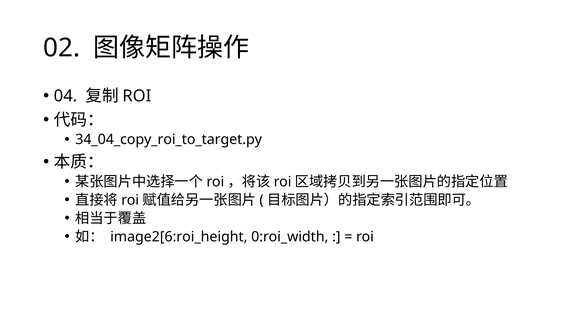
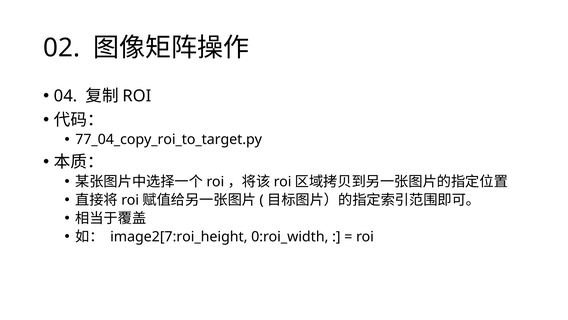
34_04_copy_roi_to_target.py: 34_04_copy_roi_to_target.py -> 77_04_copy_roi_to_target.py (169, 139)
image2[6:roi_height: image2[6:roi_height -> image2[7:roi_height (179, 236)
